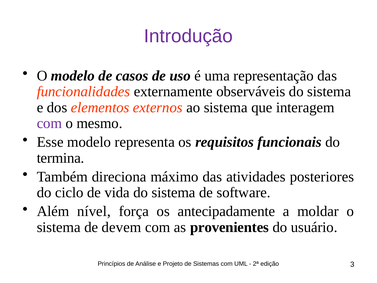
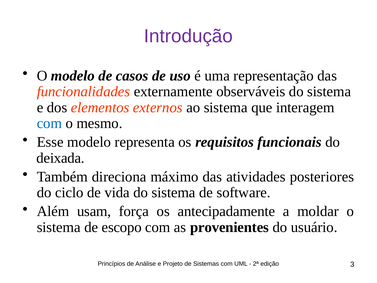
com colour: purple -> blue (49, 123)
termina: termina -> deixada (61, 158)
nível: nível -> usam (94, 211)
devem: devem -> escopo (122, 227)
